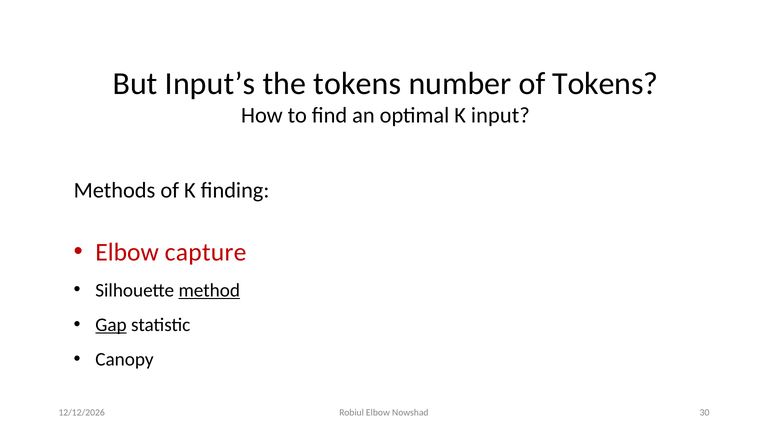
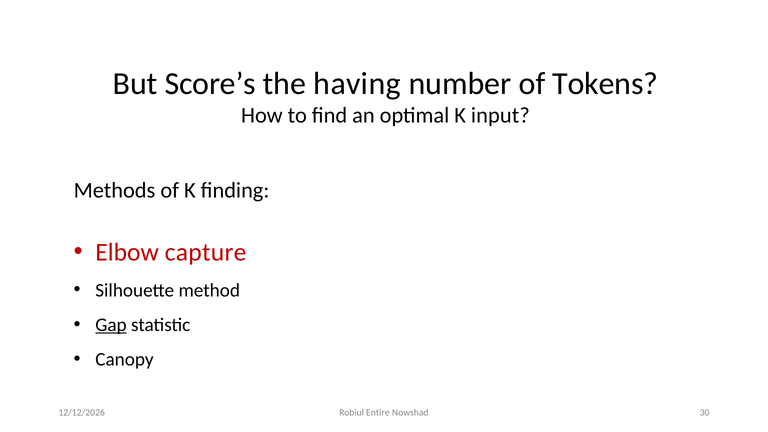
Input’s: Input’s -> Score’s (210, 84)
the tokens: tokens -> having (357, 84)
method underline: present -> none (209, 290)
Robiul Elbow: Elbow -> Entire (378, 412)
